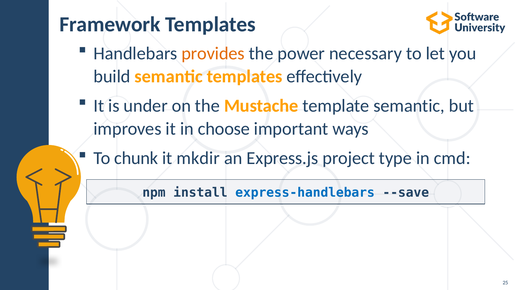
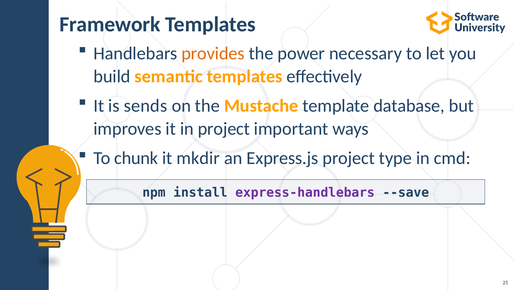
under: under -> sends (146, 106)
template semantic: semantic -> database (409, 106)
in choose: choose -> project (224, 129)
express-handlebars colour: blue -> purple (305, 192)
